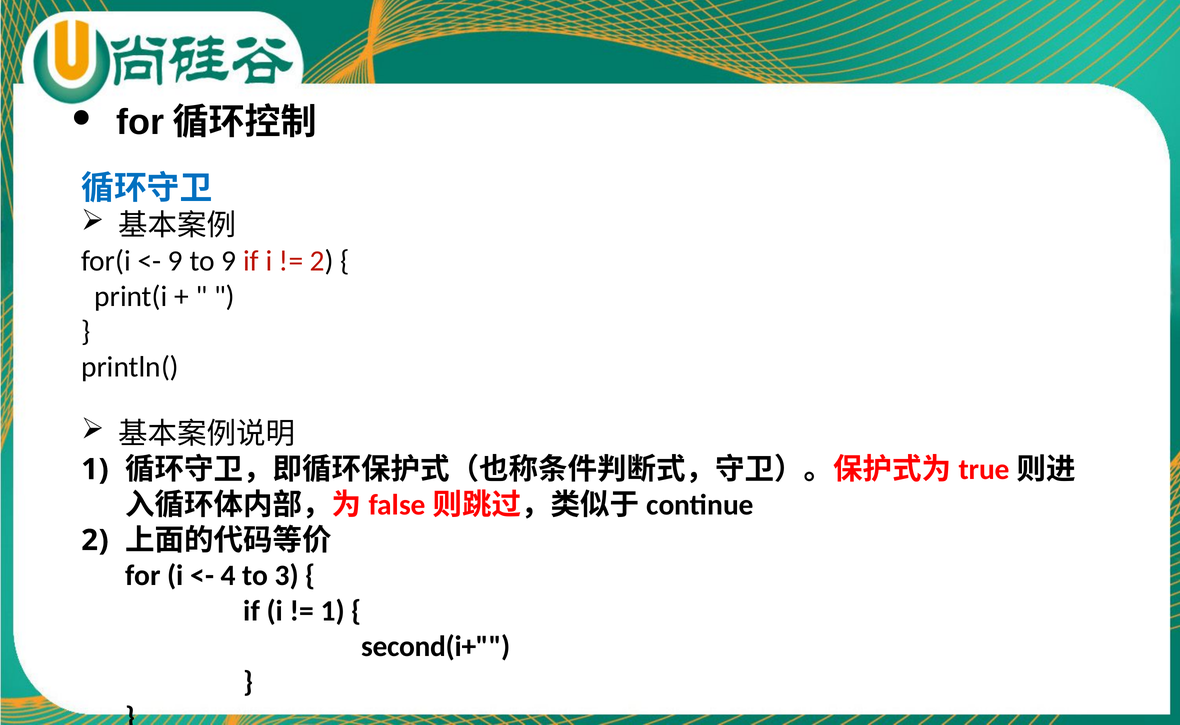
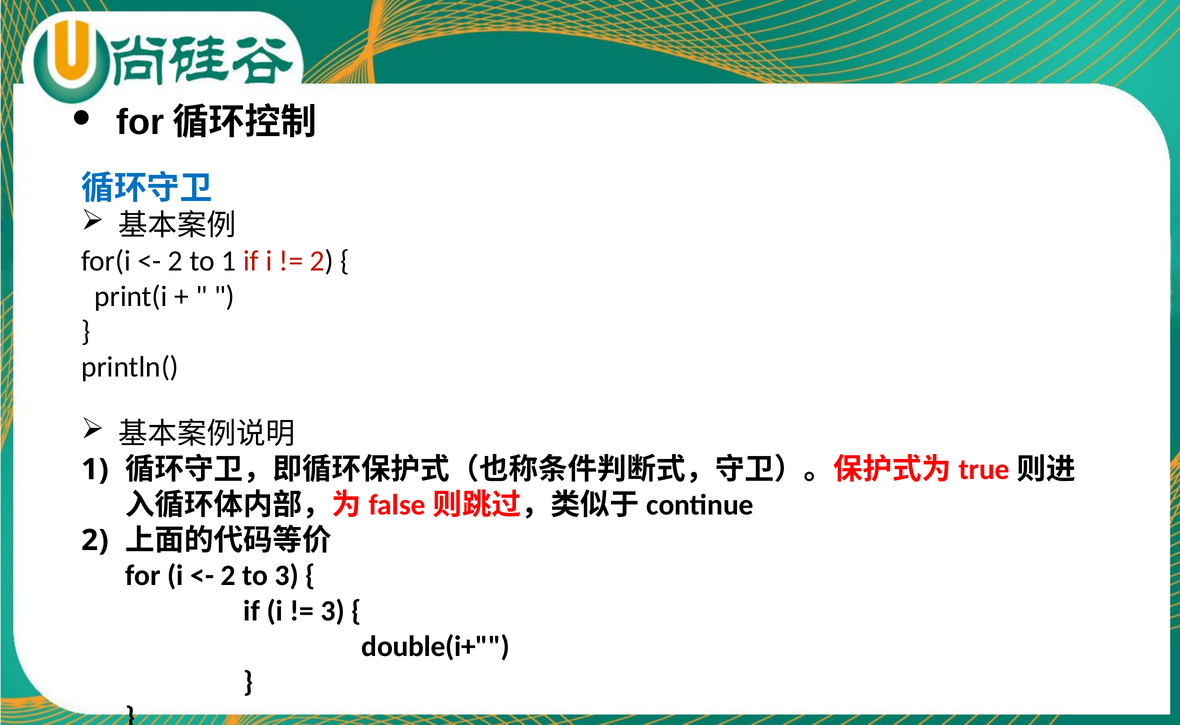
9: 9 -> 2 (175, 261)
to 9: 9 -> 1 (229, 261)
4: 4 -> 2 (228, 576)
1: 1 -> 3 (333, 611)
second(i+: second(i+ -> double(i+ (436, 646)
